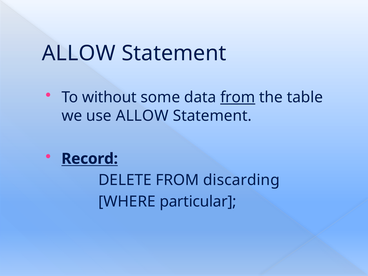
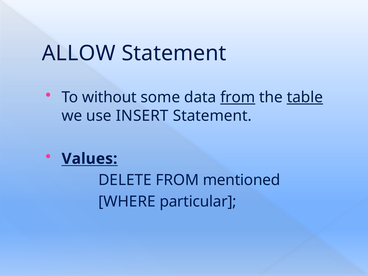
table underline: none -> present (305, 97)
use ALLOW: ALLOW -> INSERT (142, 116)
Record: Record -> Values (89, 159)
discarding: discarding -> mentioned (242, 180)
